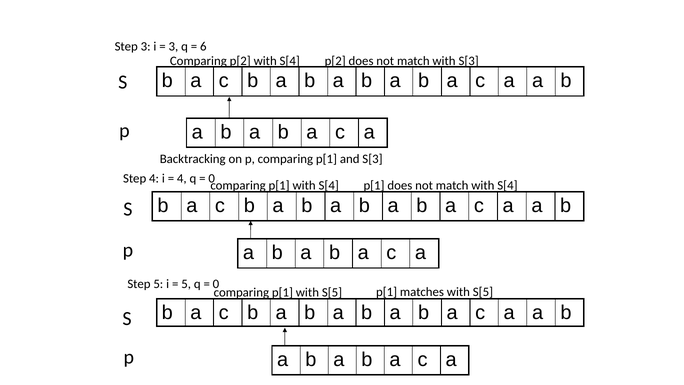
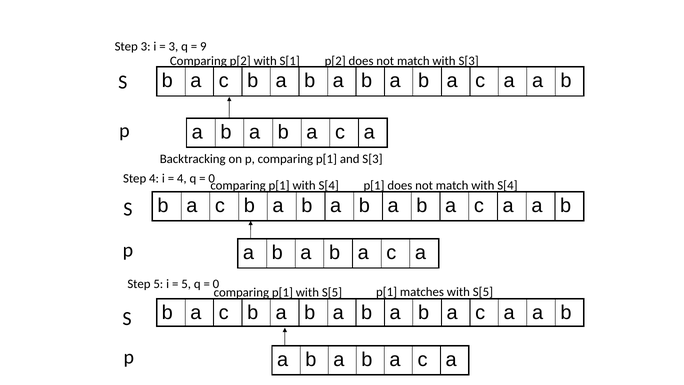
6: 6 -> 9 (203, 46)
p[2 with S[4: S[4 -> S[1 (290, 61)
